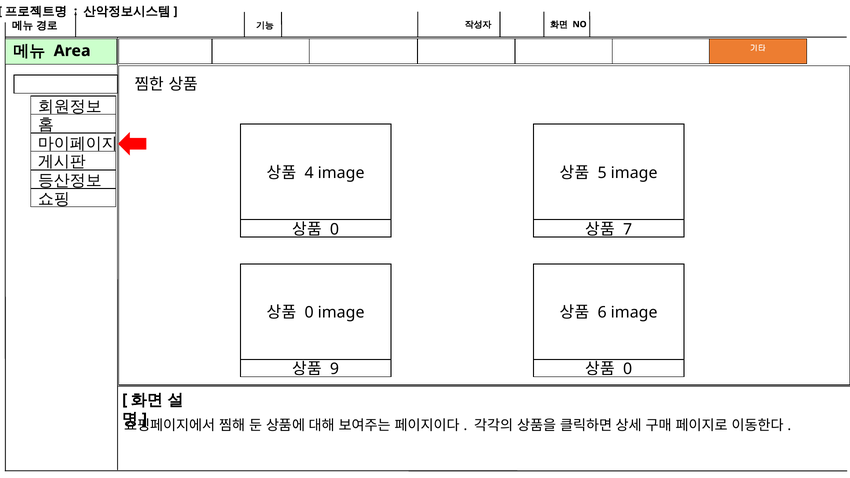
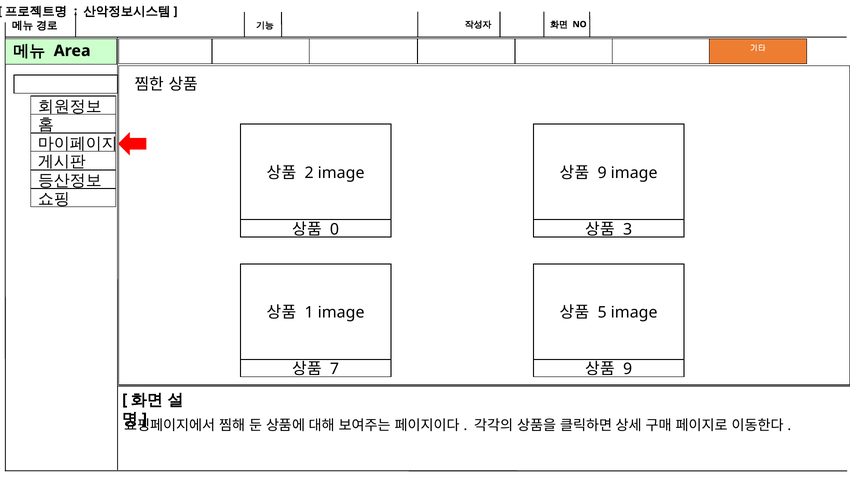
4: 4 -> 2 (309, 173)
5: 5 -> 9 (602, 173)
7: 7 -> 3 (628, 229)
0: 0 -> 1 (309, 313)
6: 6 -> 5 (602, 313)
9: 9 -> 7 (335, 369)
0: 0 -> 9 (628, 369)
